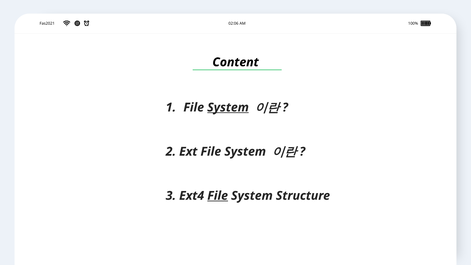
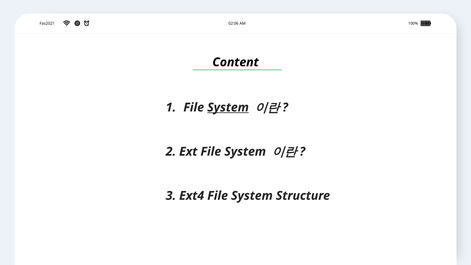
File underline: present -> none (218, 196)
